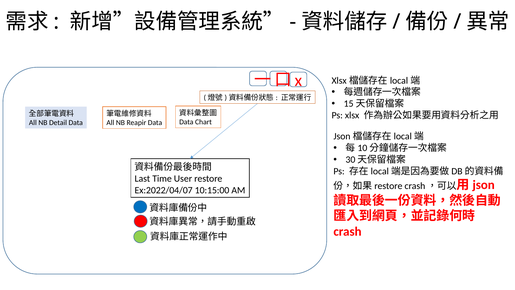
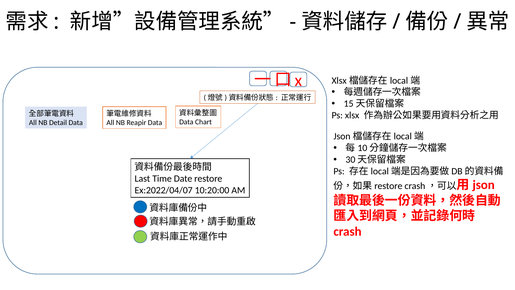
User: User -> Date (183, 178)
10:15:00: 10:15:00 -> 10:20:00 (212, 190)
